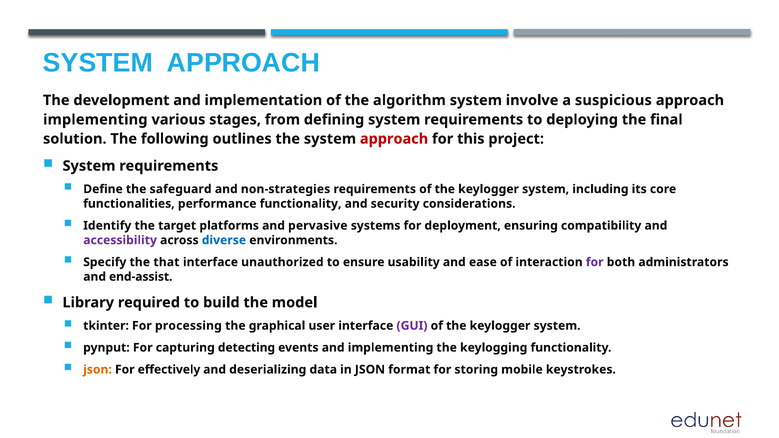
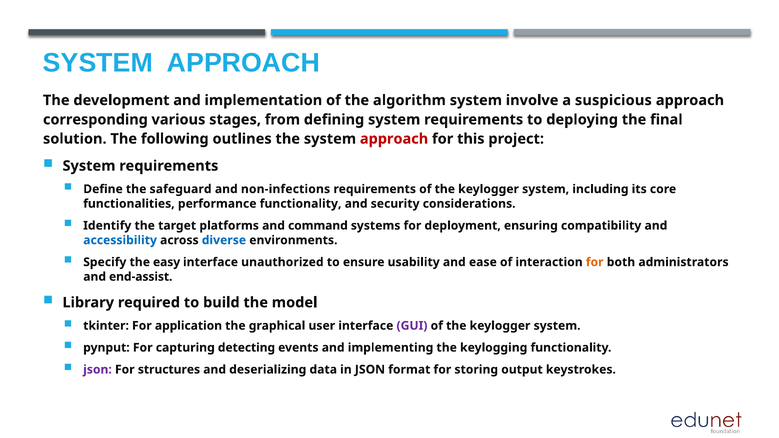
implementing: implementing -> corresponding (95, 120)
non-strategies: non-strategies -> non-infections (285, 189)
pervasive: pervasive -> command (318, 226)
accessibility colour: purple -> blue (120, 240)
that: that -> easy (167, 262)
for colour: purple -> orange (595, 262)
processing: processing -> application (188, 326)
json colour: orange -> purple (97, 370)
effectively: effectively -> structures (169, 370)
mobile: mobile -> output (522, 370)
